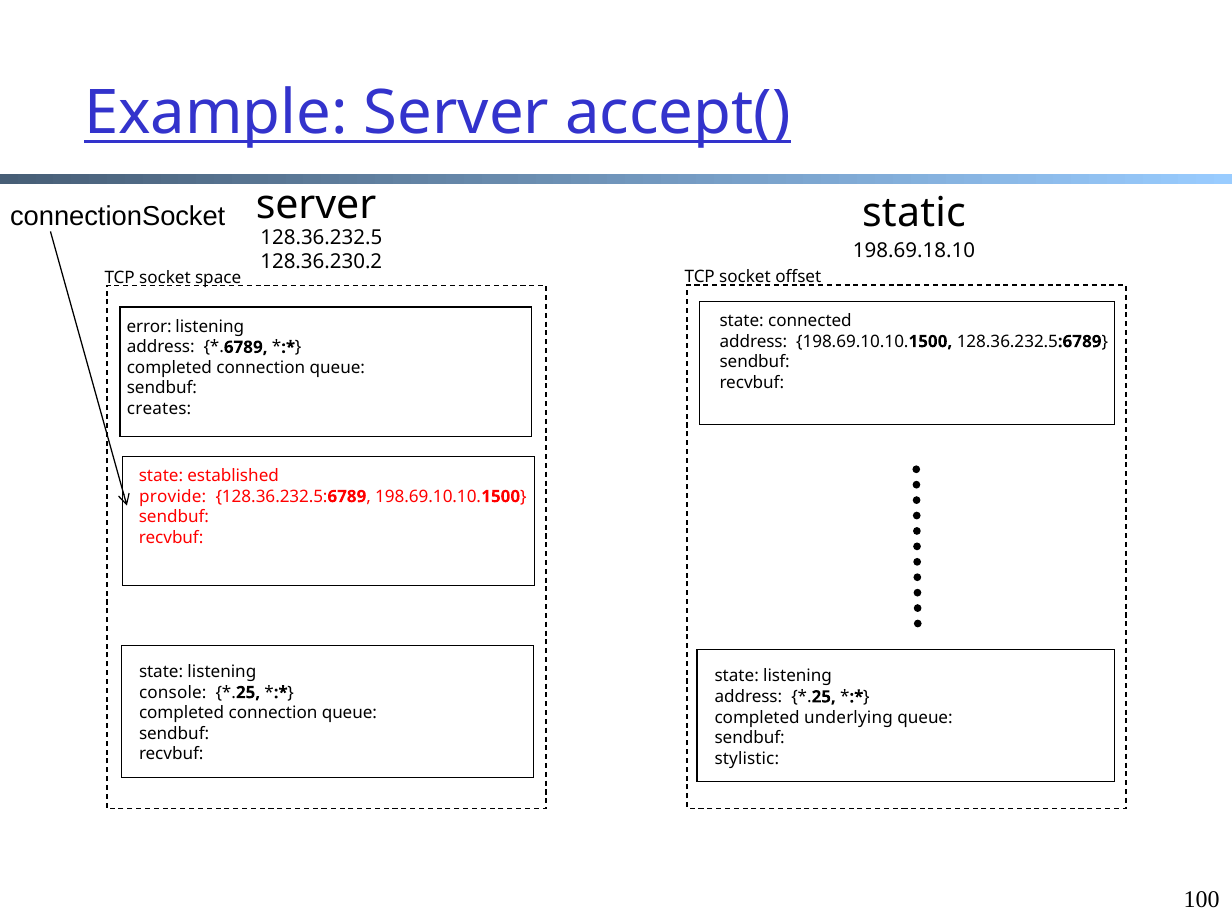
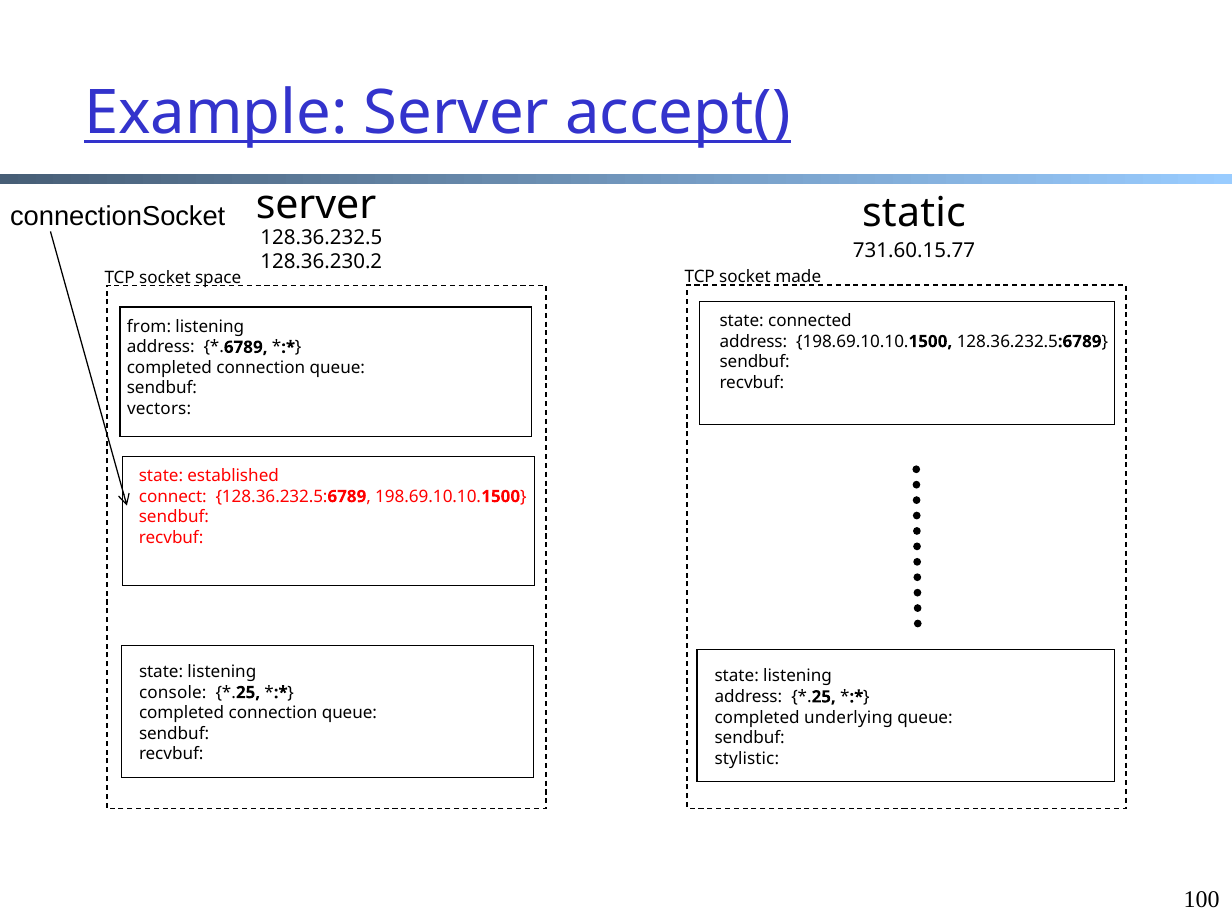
198.69.18.10: 198.69.18.10 -> 731.60.15.77 (914, 251)
offset: offset -> made (798, 277)
error: error -> from (149, 327)
creates: creates -> vectors (159, 409)
provide: provide -> connect (173, 497)
